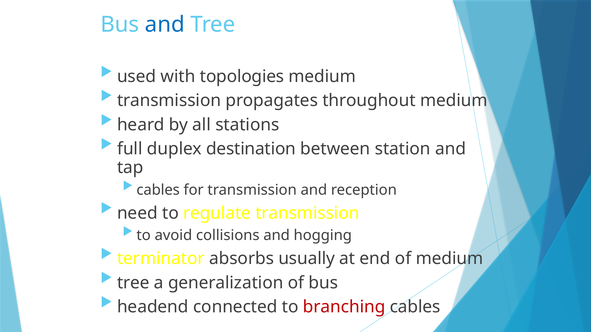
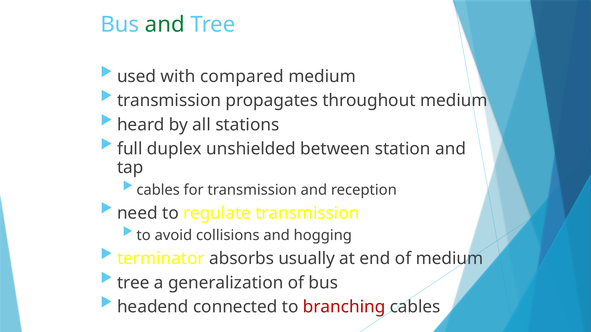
and colour: blue -> green (165, 24)
topologies: topologies -> compared (242, 77)
destination: destination -> unshielded (251, 149)
